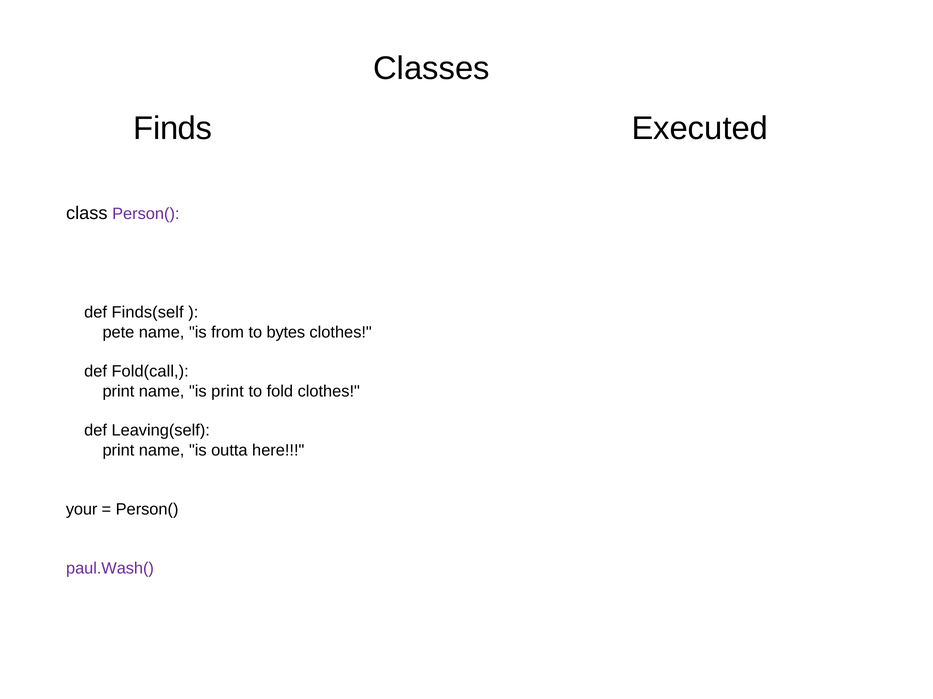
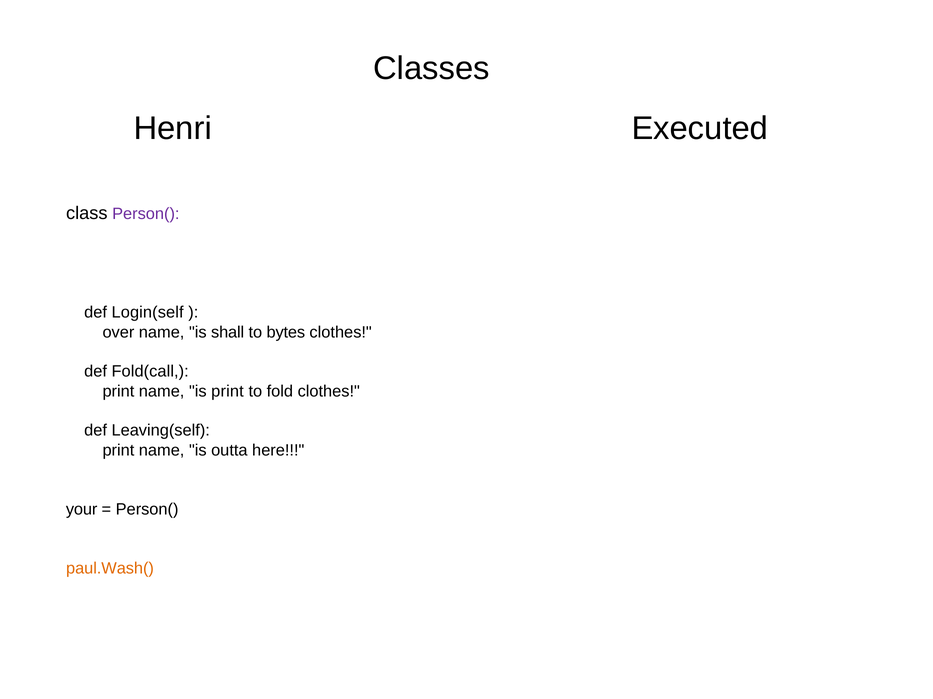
Finds: Finds -> Henri (173, 129)
Finds(self: Finds(self -> Login(self (148, 313)
pete: pete -> over (118, 333)
from: from -> shall (228, 333)
paul.Wash( colour: purple -> orange (110, 569)
